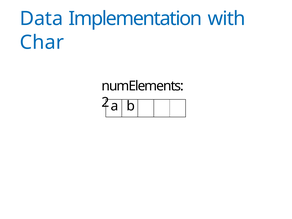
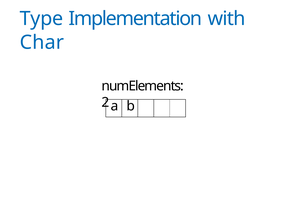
Data: Data -> Type (41, 19)
